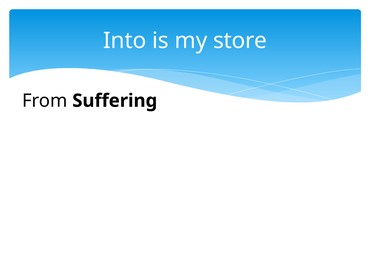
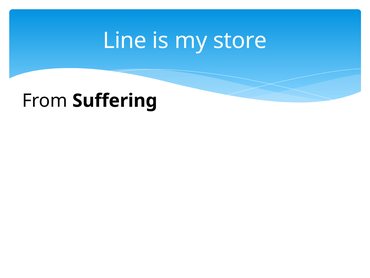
Into: Into -> Line (125, 41)
